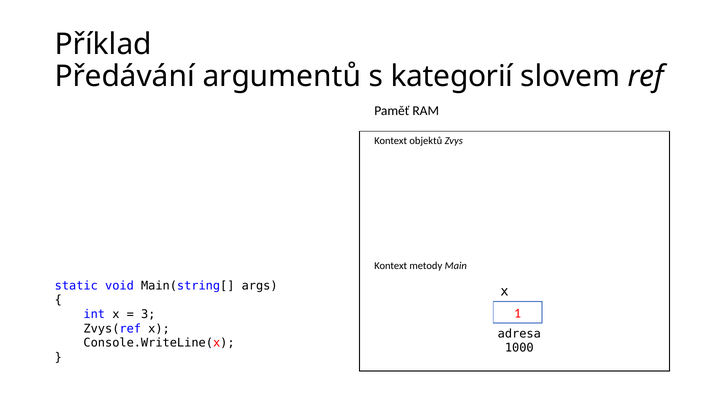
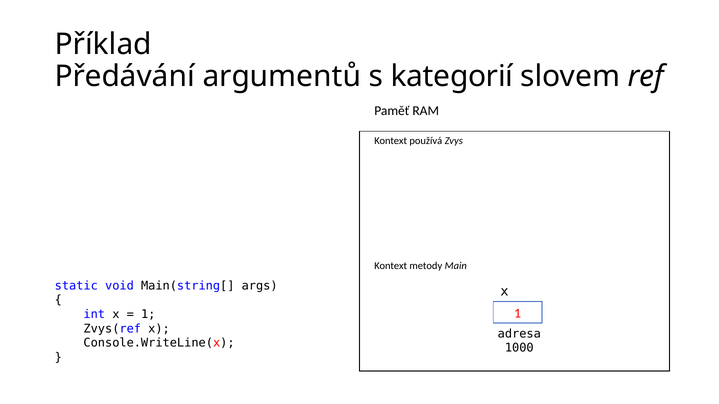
objektů: objektů -> používá (426, 141)
3: 3 -> 1 (148, 315)
